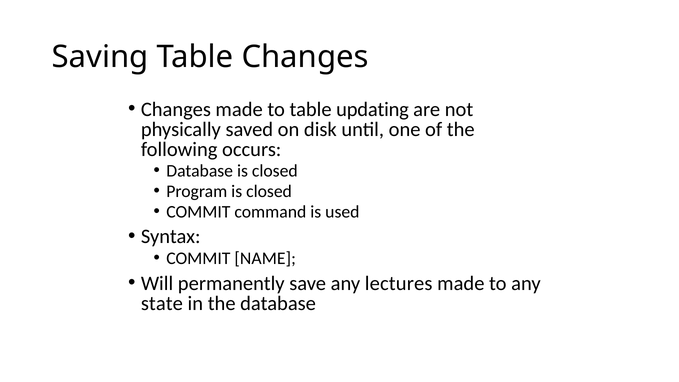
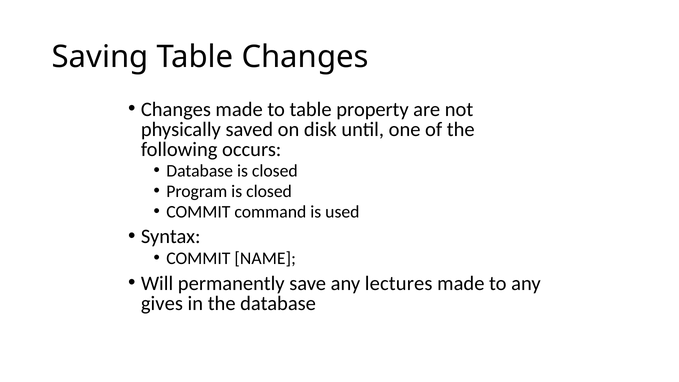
updating: updating -> property (372, 109)
state: state -> gives (162, 303)
